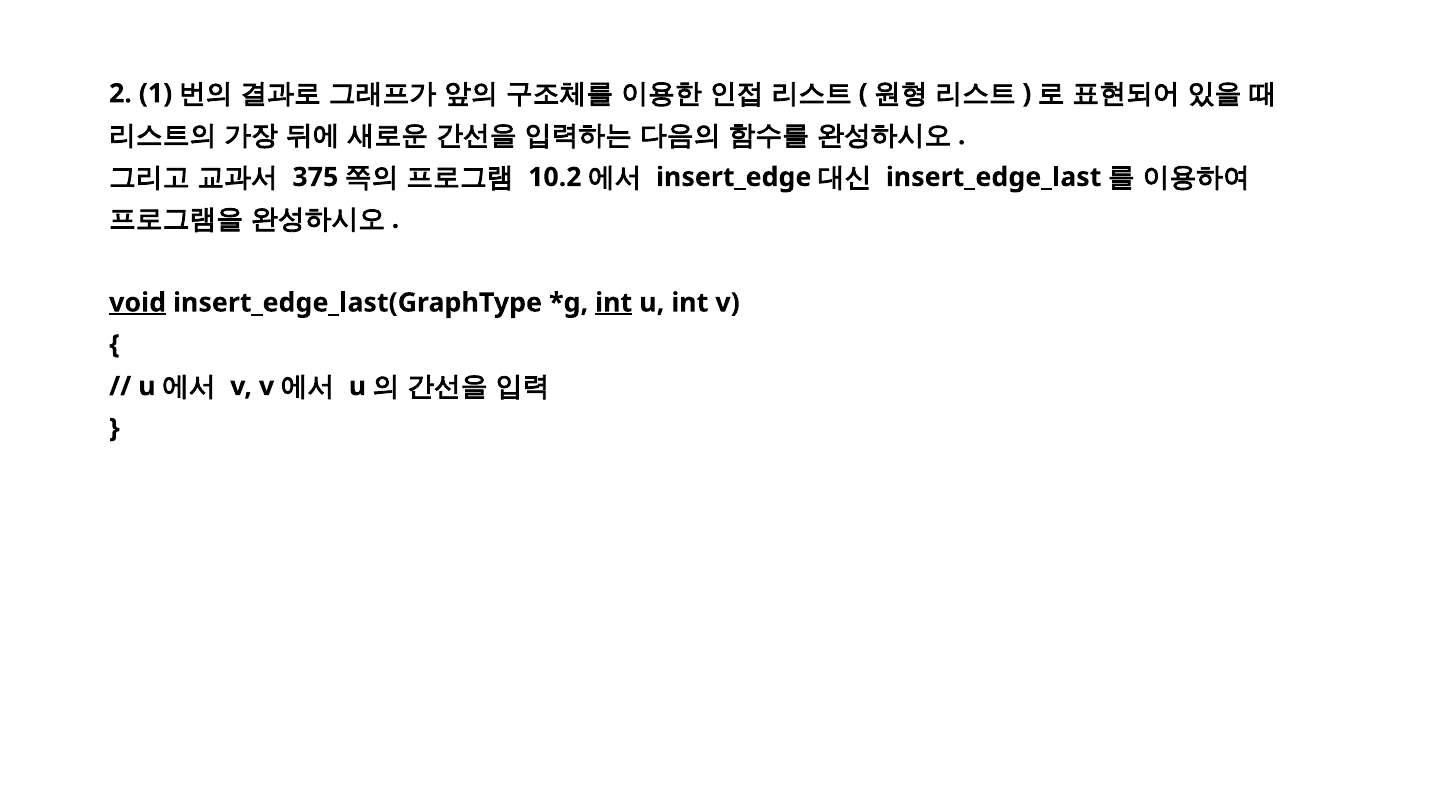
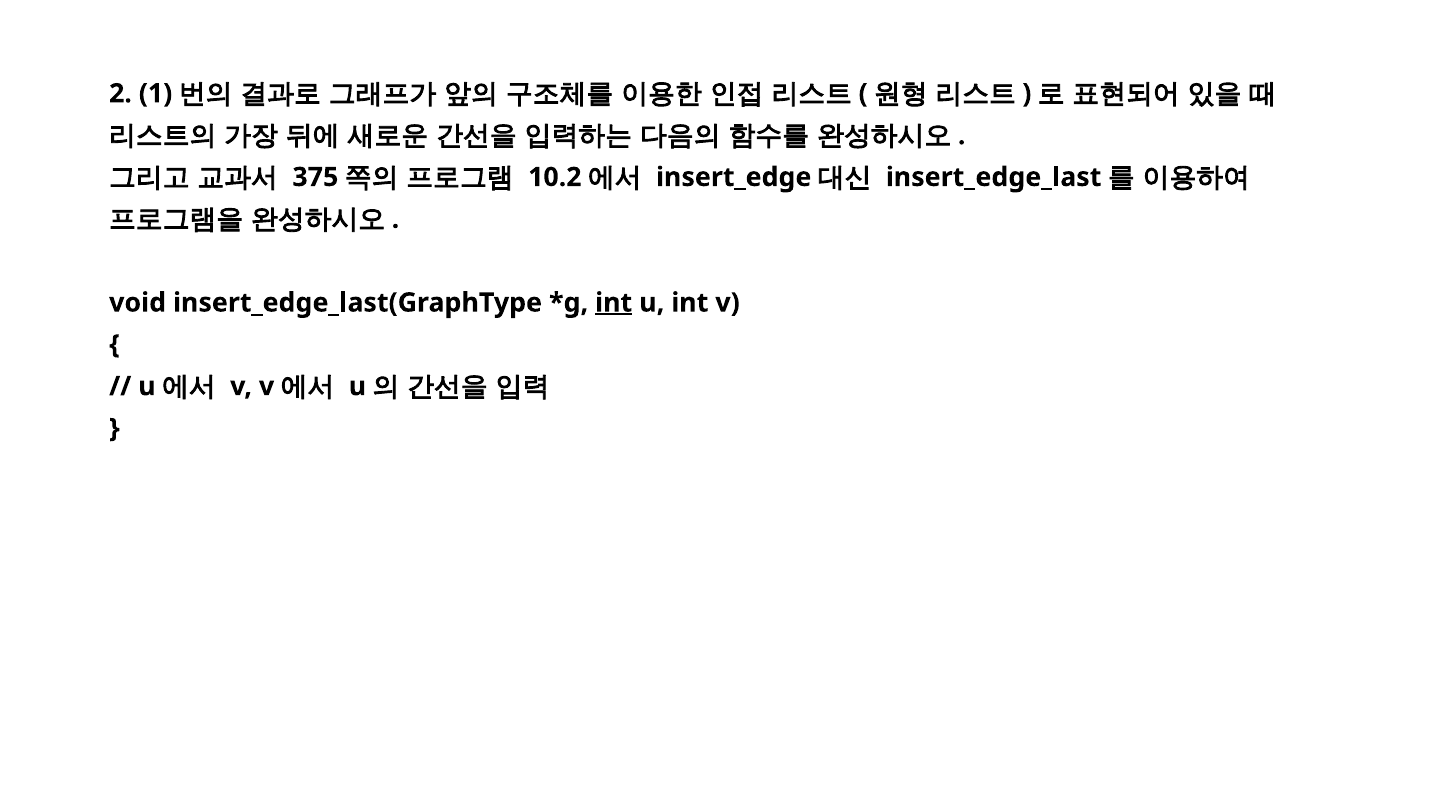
void underline: present -> none (138, 303)
